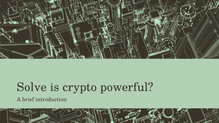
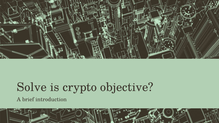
powerful: powerful -> objective (127, 87)
